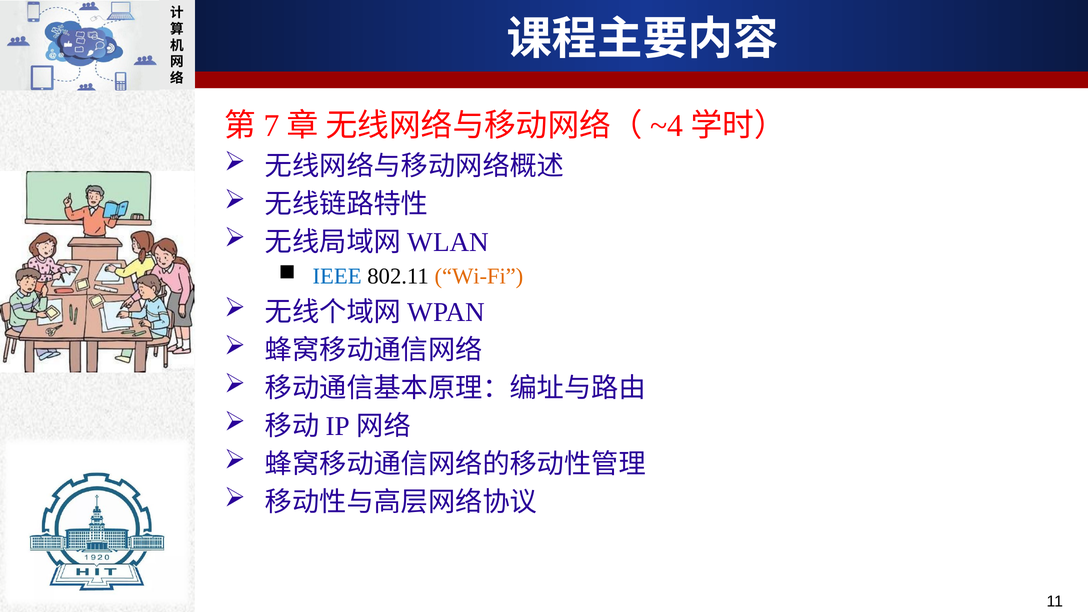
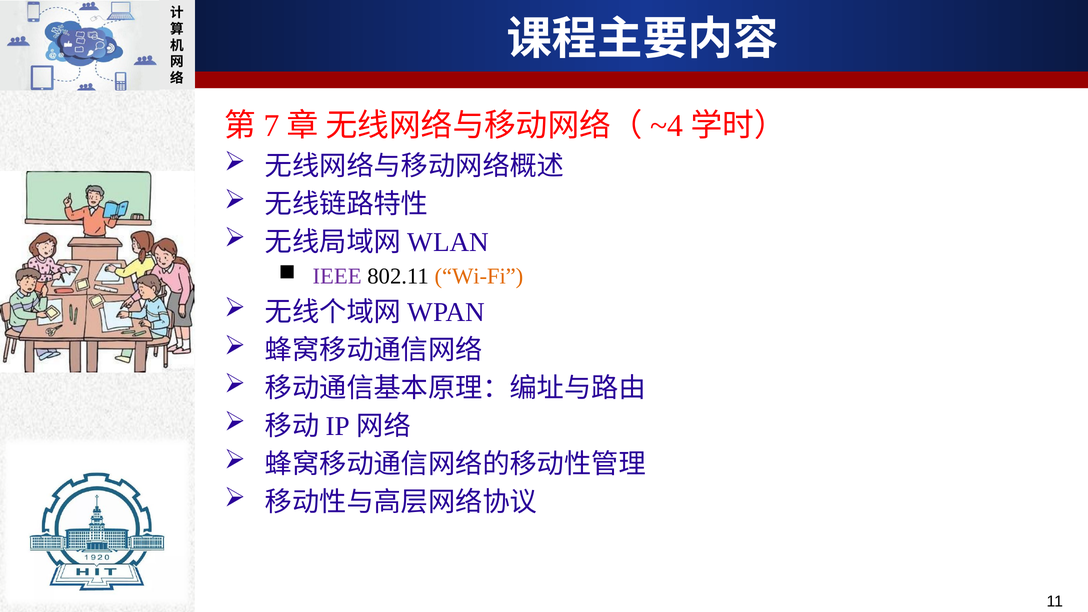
IEEE colour: blue -> purple (337, 276)
